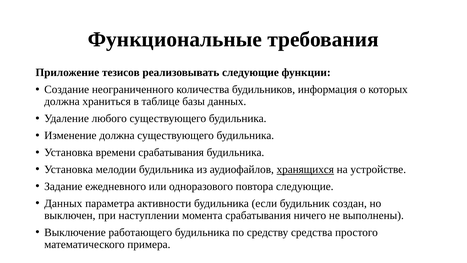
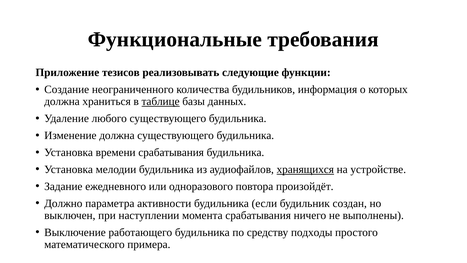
таблице underline: none -> present (161, 101)
повтора следующие: следующие -> произойдёт (305, 186)
Данных: Данных -> Должно (63, 203)
средства: средства -> подходы (312, 232)
